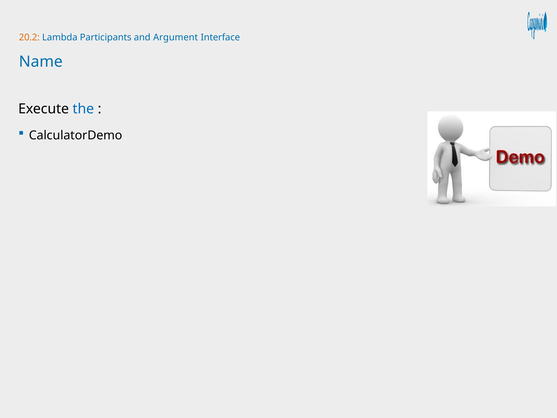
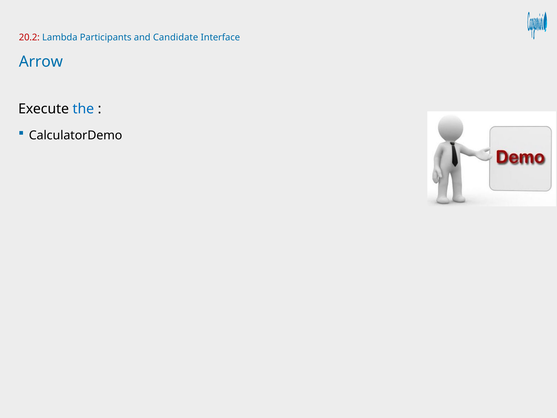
20.2 colour: orange -> red (29, 37)
Argument: Argument -> Candidate (176, 37)
Name: Name -> Arrow (41, 62)
